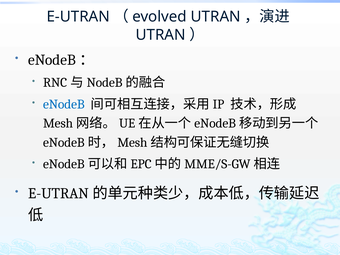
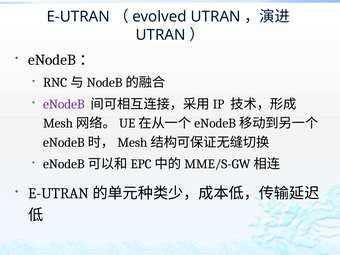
eNodeB colour: blue -> purple (64, 104)
